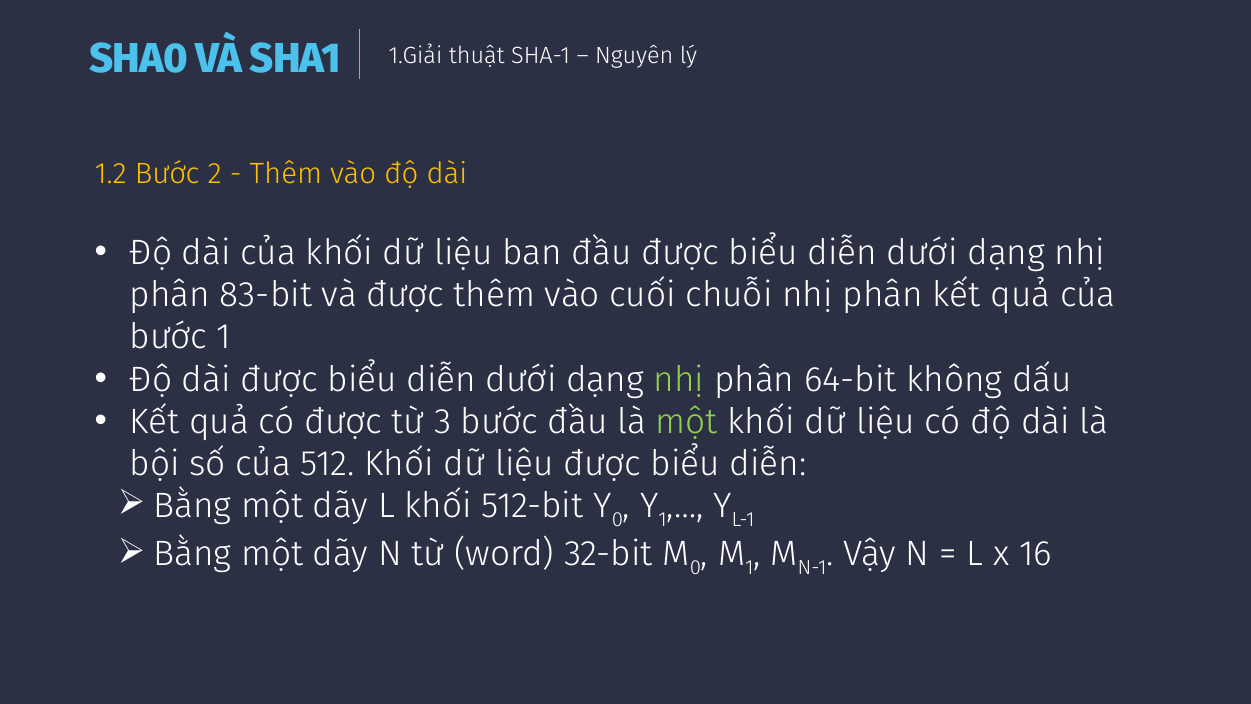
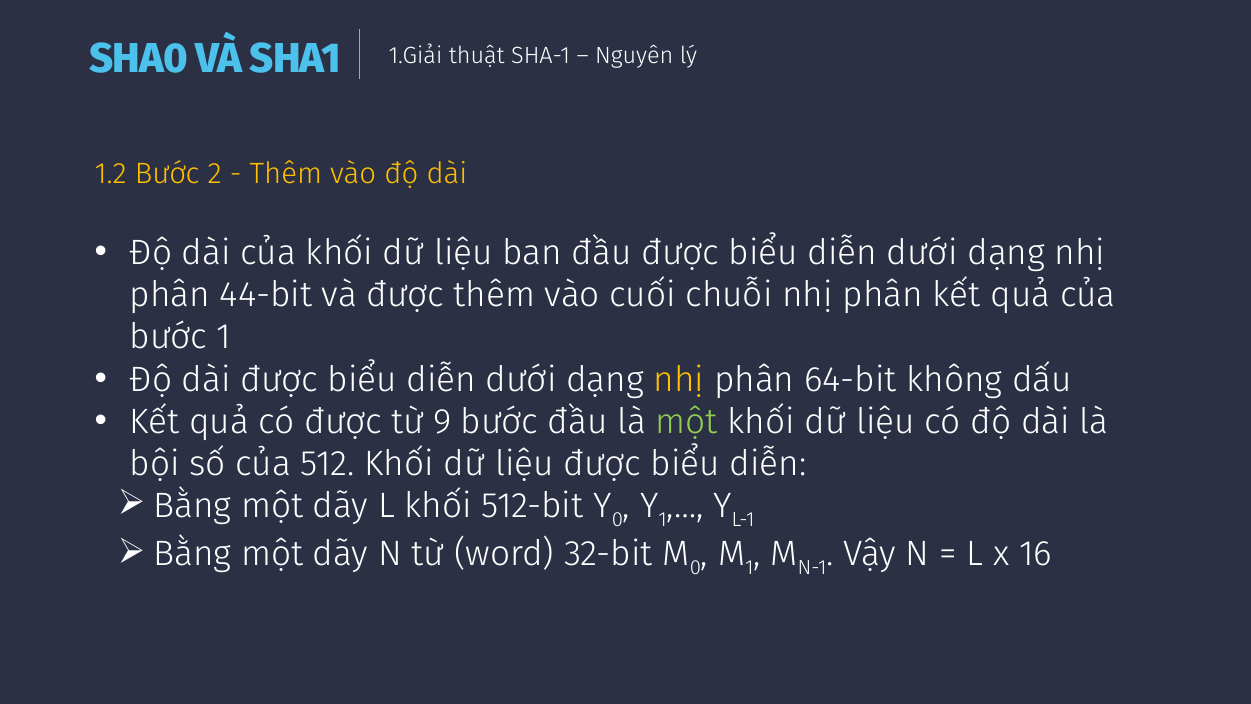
83-bit: 83-bit -> 44-bit (266, 295)
nhị colour: light green -> yellow (679, 379)
3: 3 -> 9 (443, 422)
